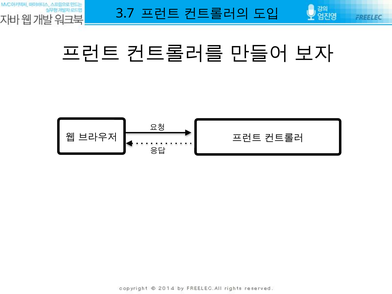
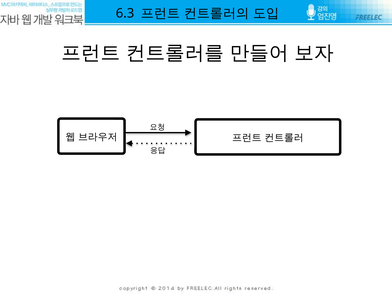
3.7: 3.7 -> 6.3 (125, 13)
